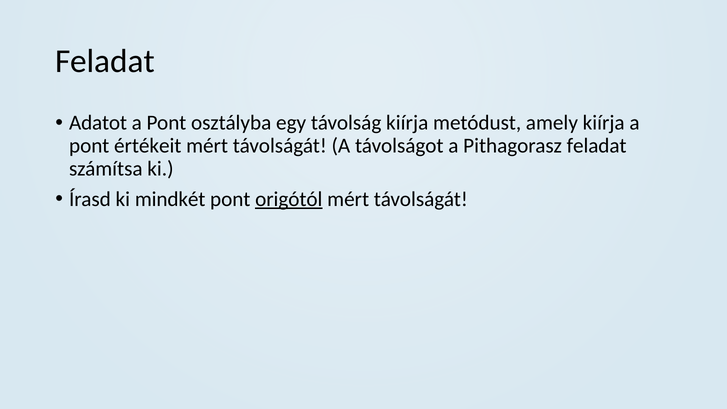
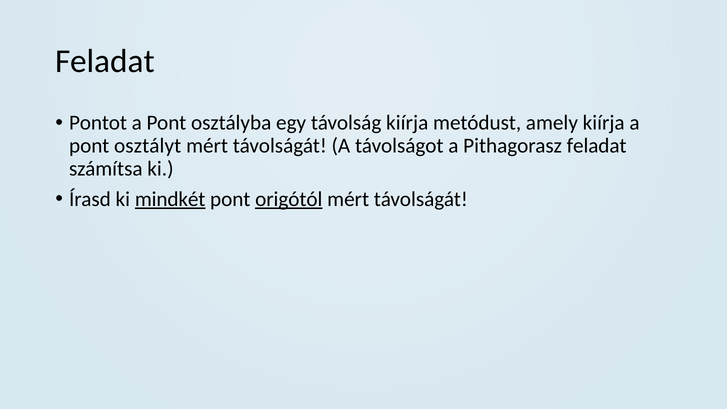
Adatot: Adatot -> Pontot (98, 123)
értékeit: értékeit -> osztályt (148, 146)
mindkét underline: none -> present (170, 199)
